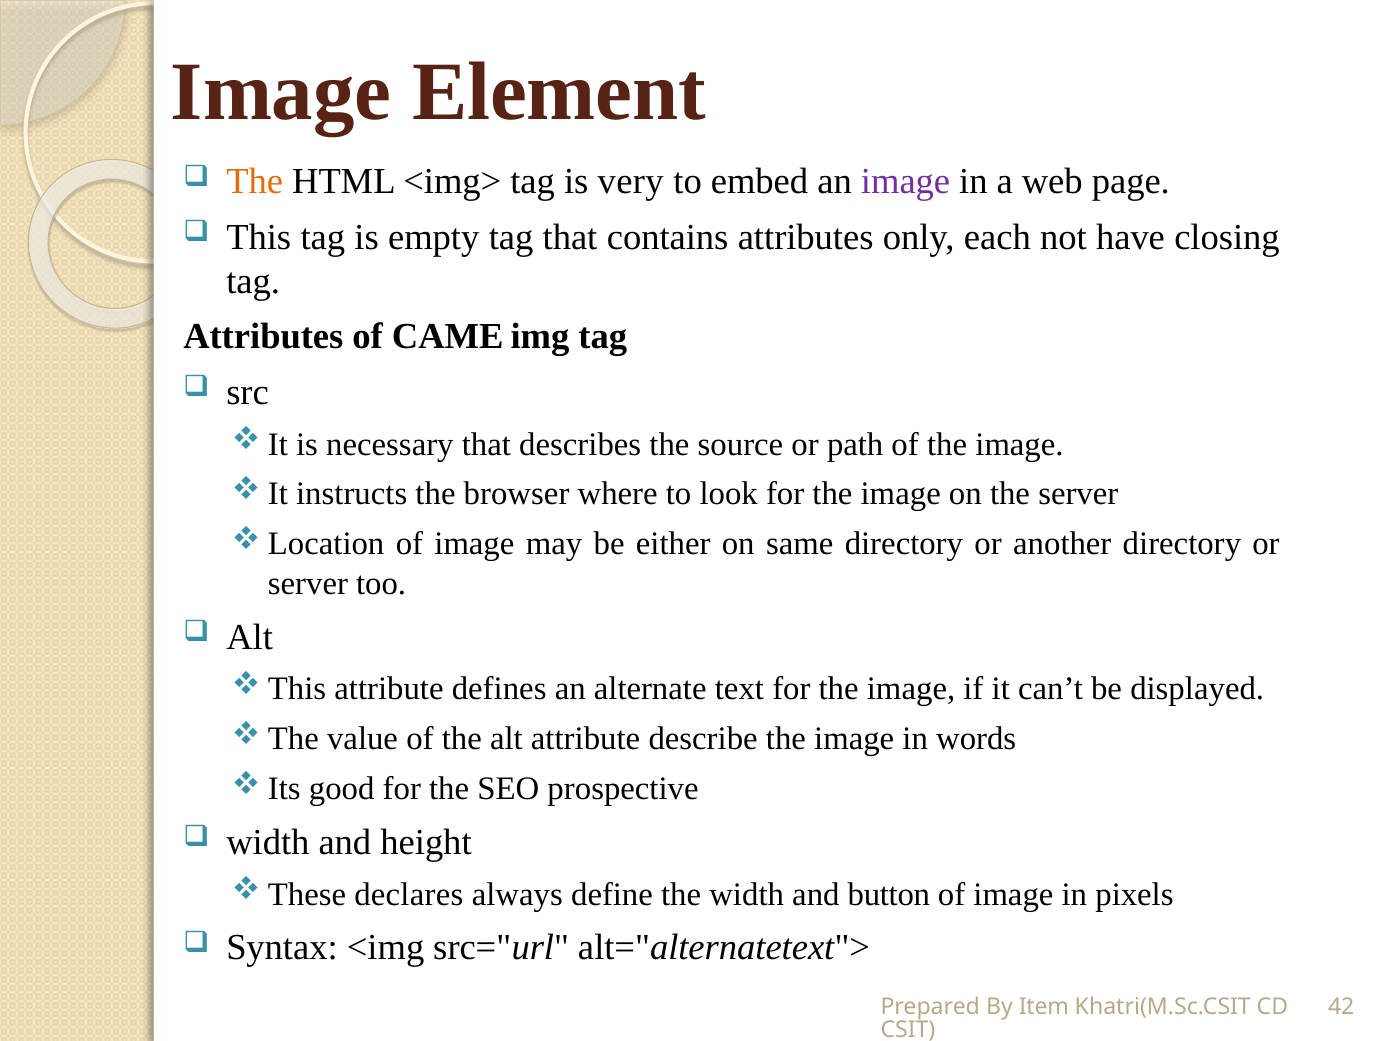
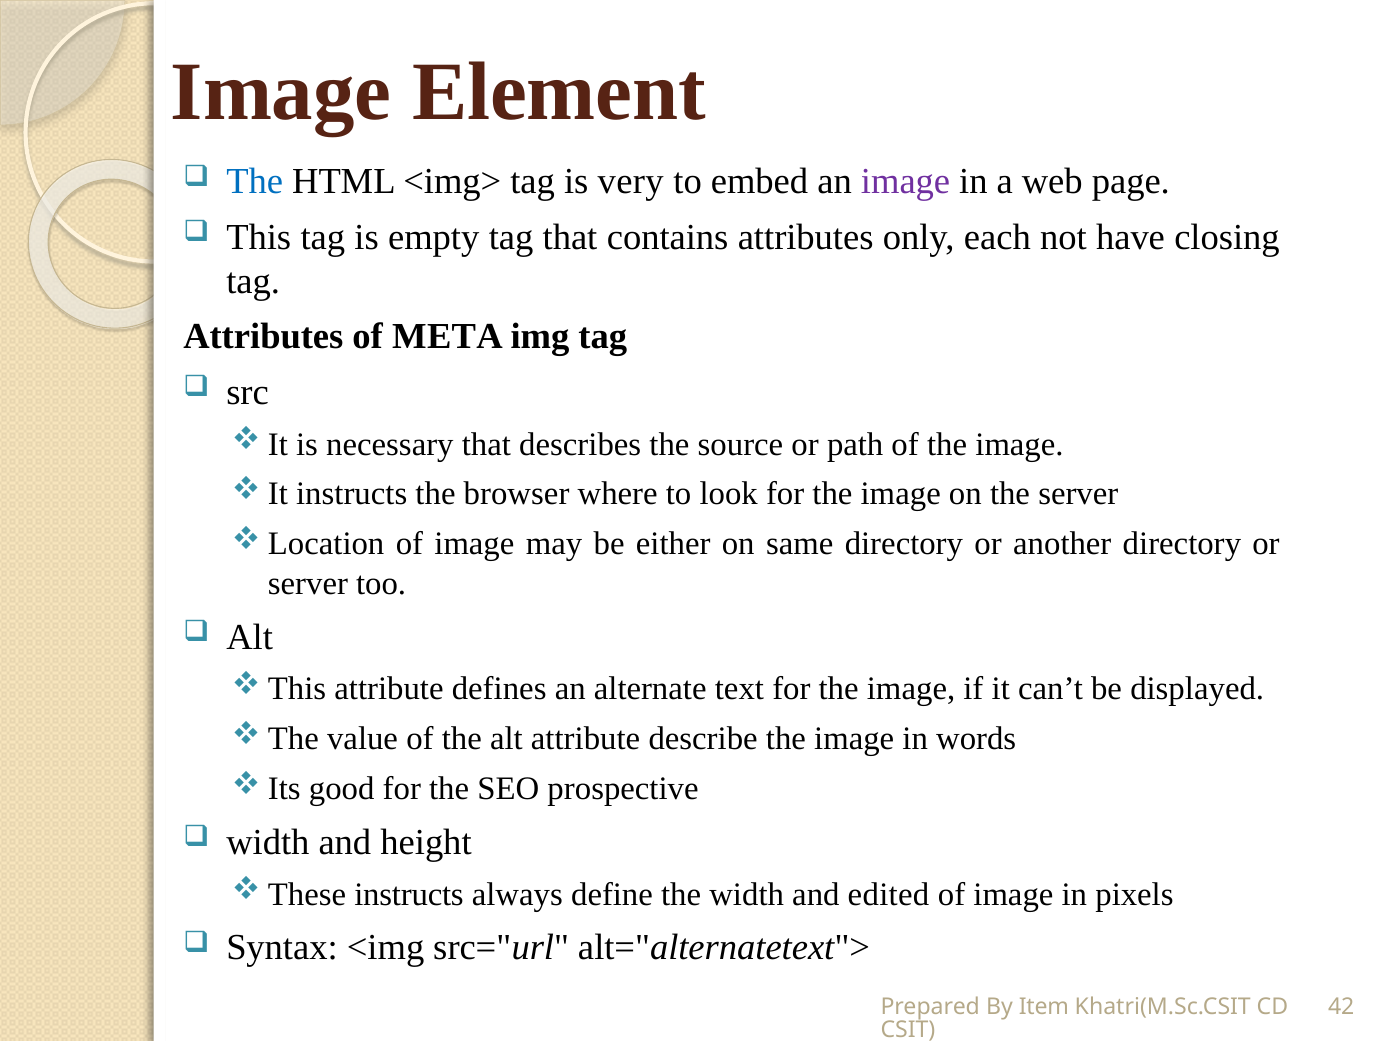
The colour: orange -> blue (255, 182)
CAME: CAME -> META (448, 336)
declares: declares -> instructs (409, 894)
button: button -> edited (889, 894)
